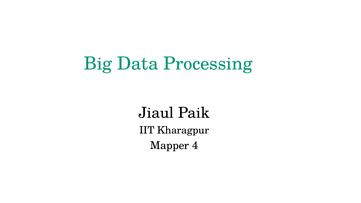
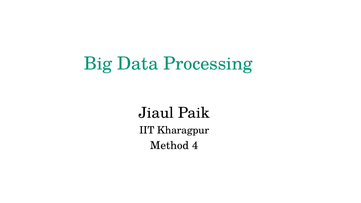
Mapper: Mapper -> Method (170, 146)
